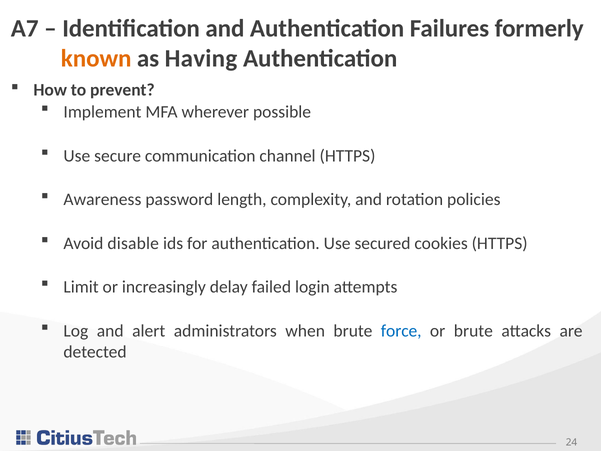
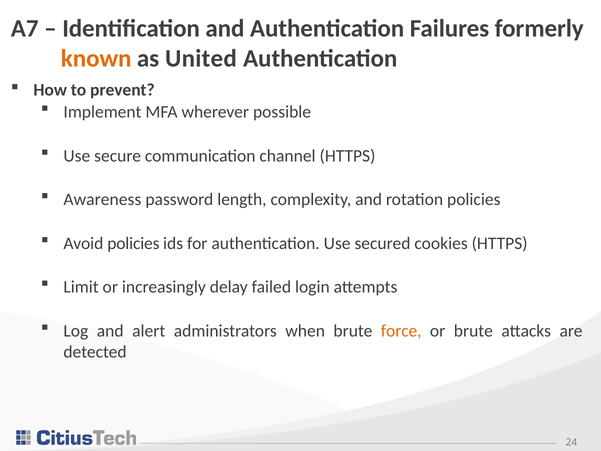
Having: Having -> United (201, 58)
Avoid disable: disable -> policies (133, 243)
force colour: blue -> orange (401, 331)
